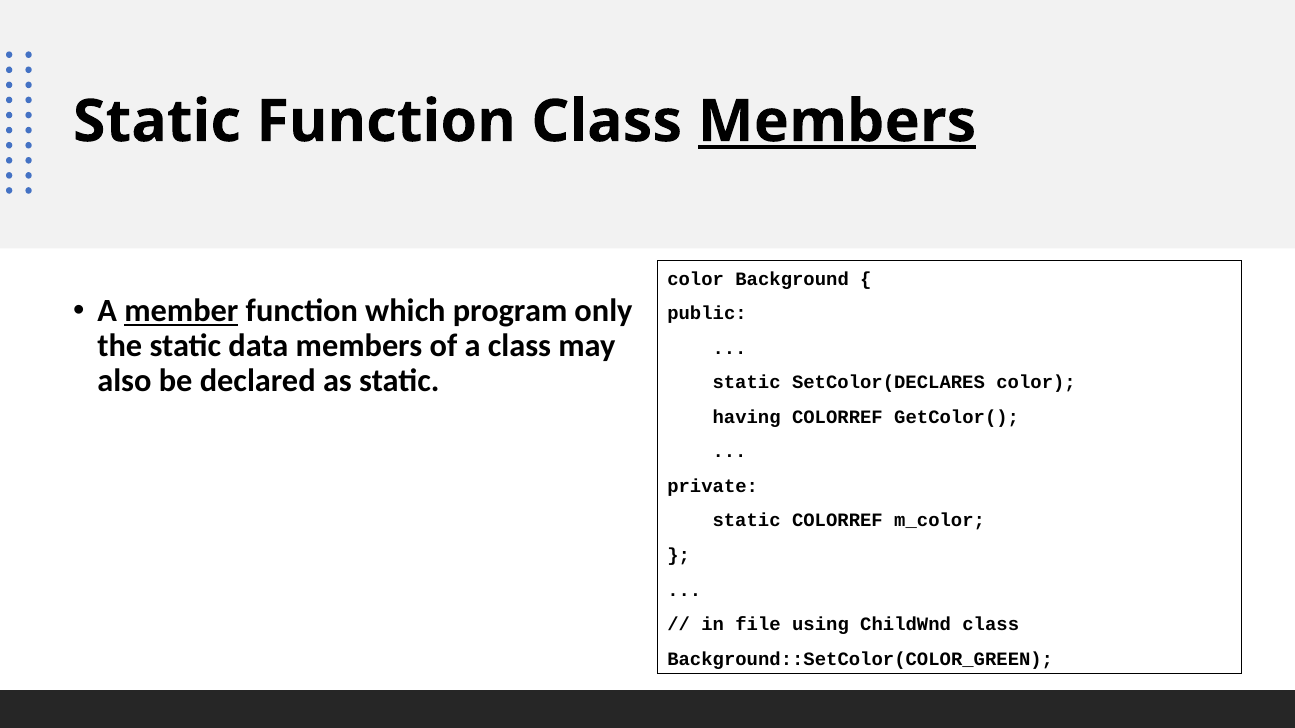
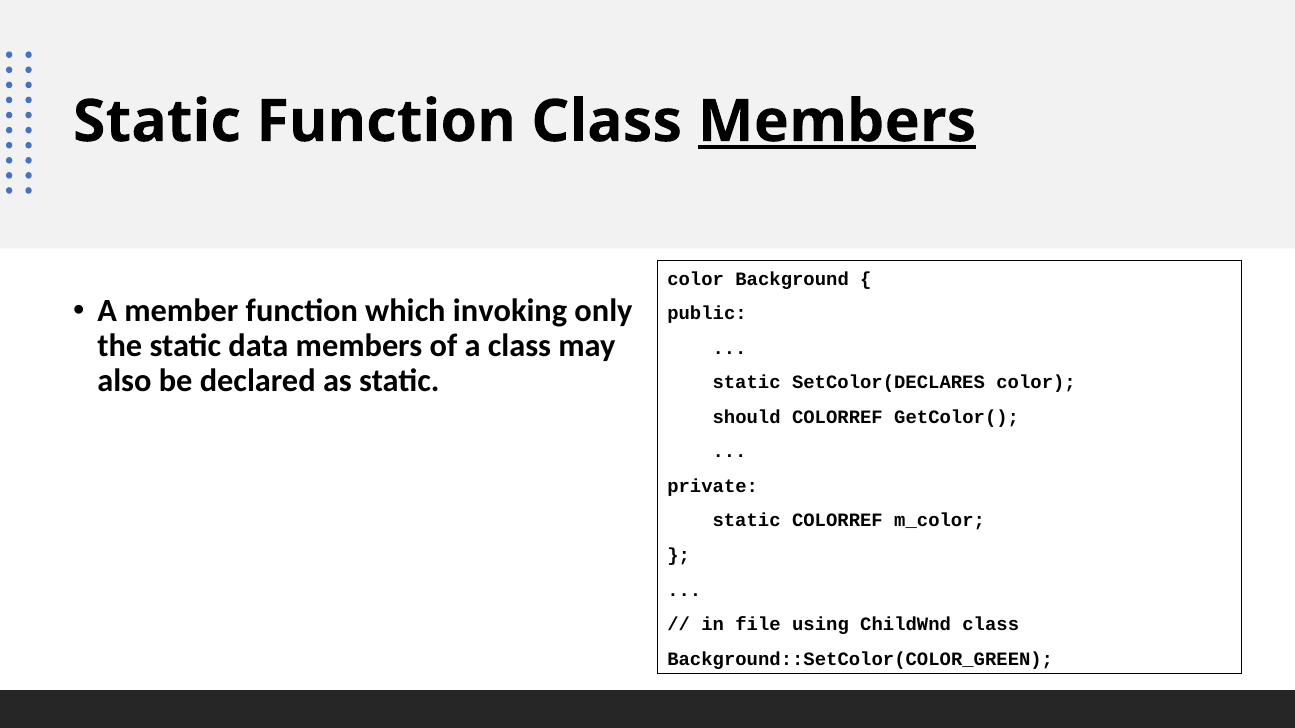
member underline: present -> none (181, 311)
program: program -> invoking (510, 311)
having: having -> should (747, 417)
